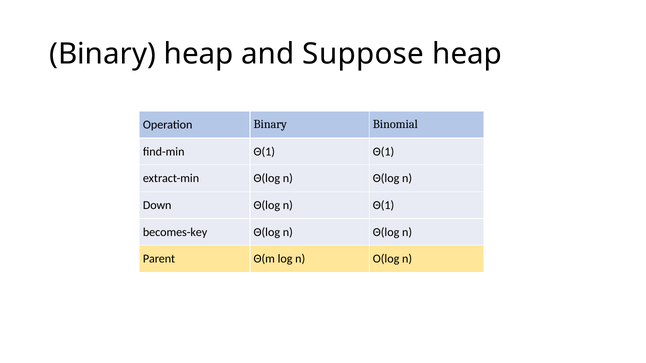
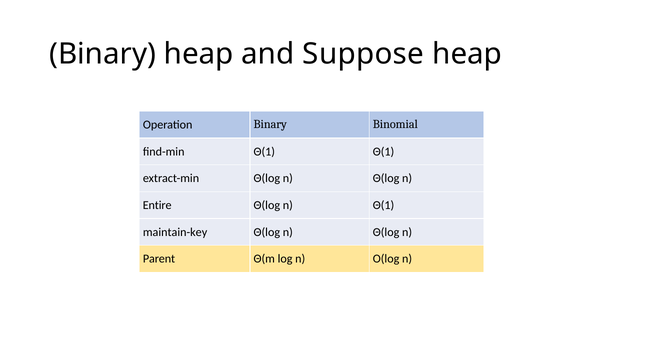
Down: Down -> Entire (157, 205)
becomes-key: becomes-key -> maintain-key (175, 232)
